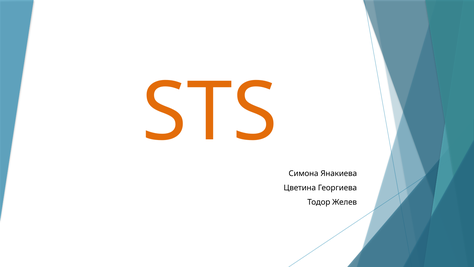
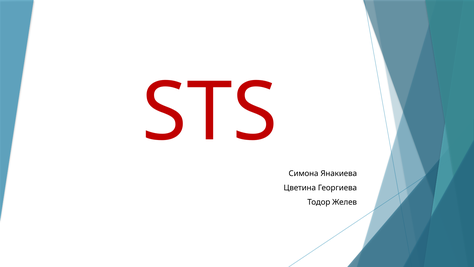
STS colour: orange -> red (210, 112)
